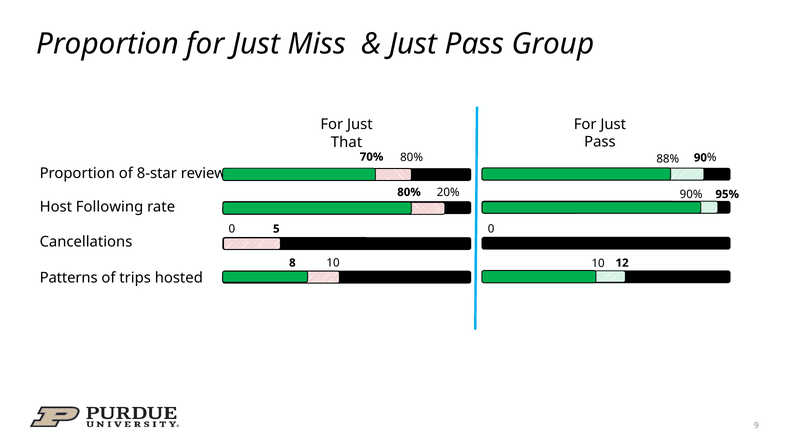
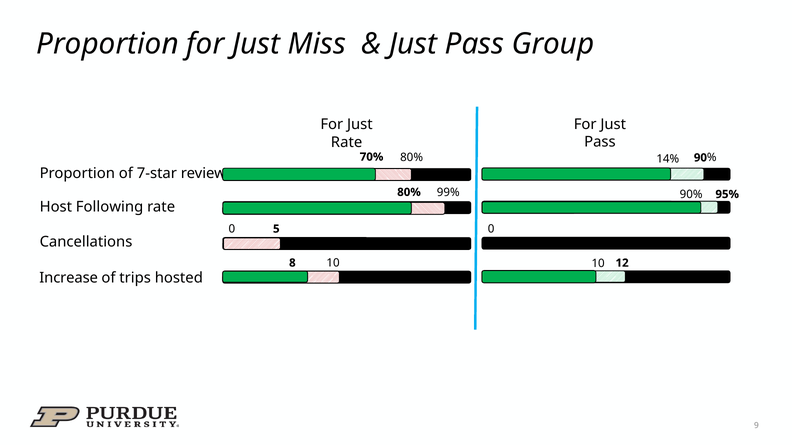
That: That -> Rate (347, 143)
88%: 88% -> 14% (668, 159)
8-star: 8-star -> 7-star (157, 174)
20%: 20% -> 99% (448, 193)
Patterns: Patterns -> Increase (69, 278)
